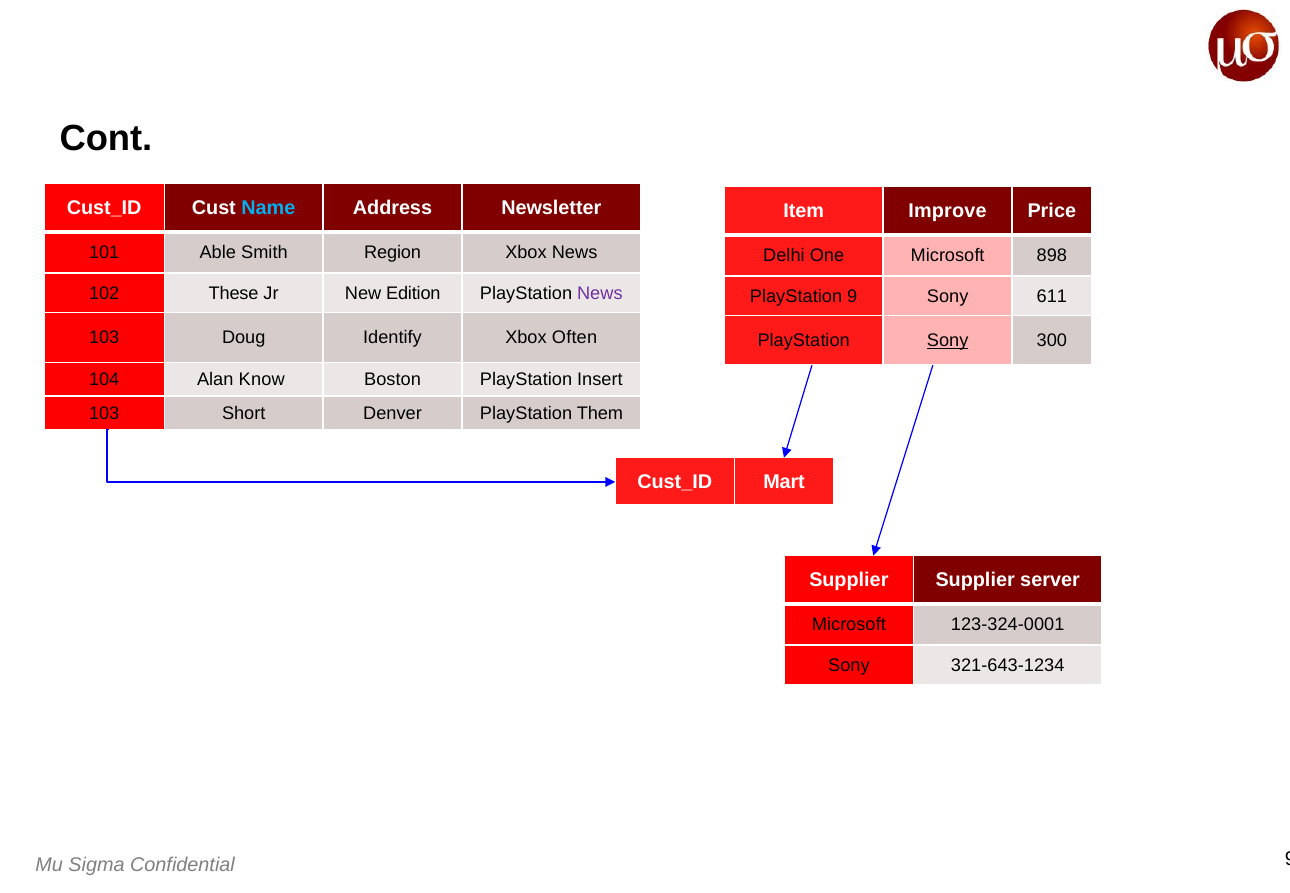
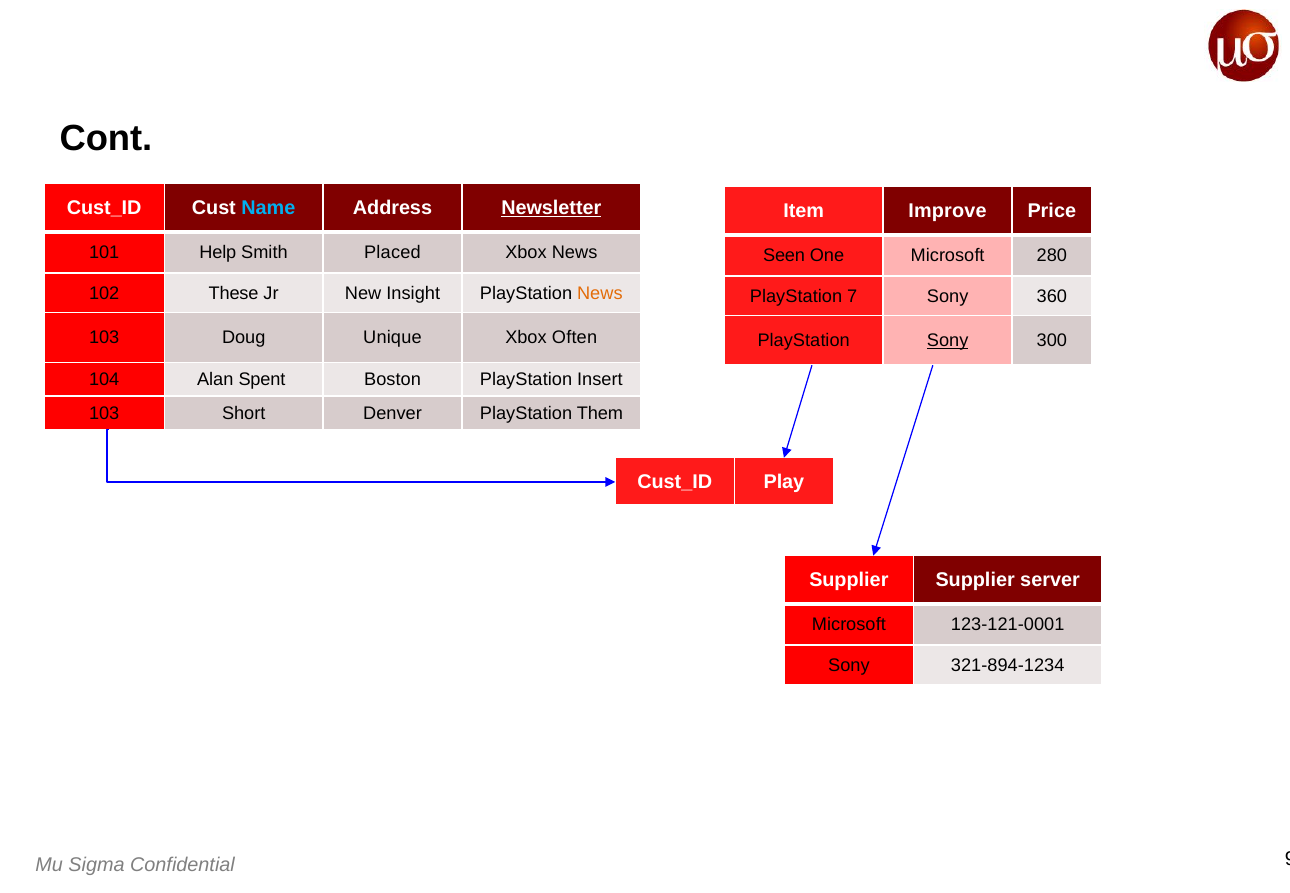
Newsletter underline: none -> present (551, 208)
Able: Able -> Help (218, 253)
Region: Region -> Placed (392, 253)
Delhi: Delhi -> Seen (784, 256)
898: 898 -> 280 (1052, 256)
Edition: Edition -> Insight (413, 293)
News colour: purple -> orange (600, 293)
PlayStation 9: 9 -> 7 (852, 296)
611: 611 -> 360 (1052, 296)
Identify: Identify -> Unique (392, 338)
Know: Know -> Spent (262, 380)
Mart: Mart -> Play (784, 483)
123-324-0001: 123-324-0001 -> 123-121-0001 (1008, 625)
321-643-1234: 321-643-1234 -> 321-894-1234 (1008, 665)
